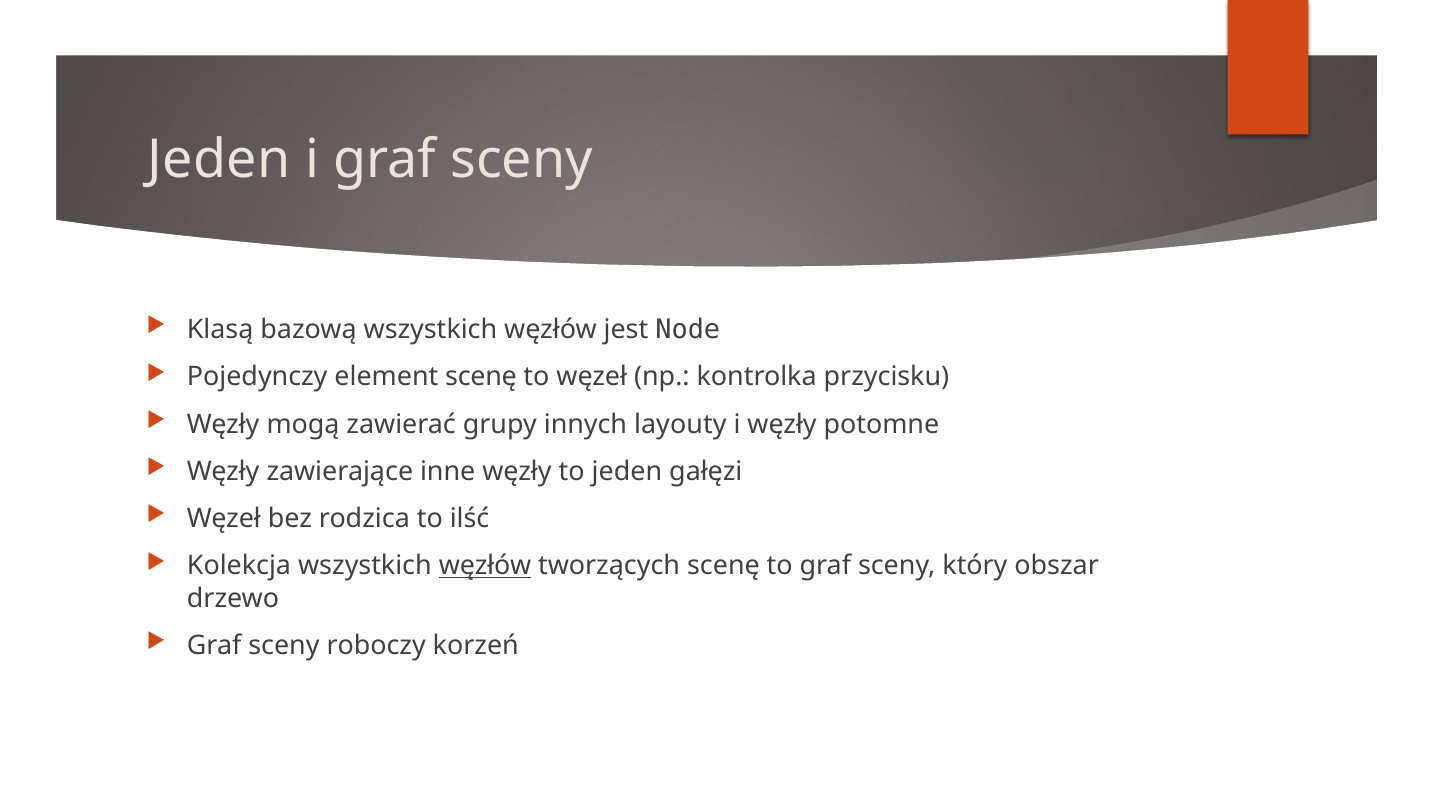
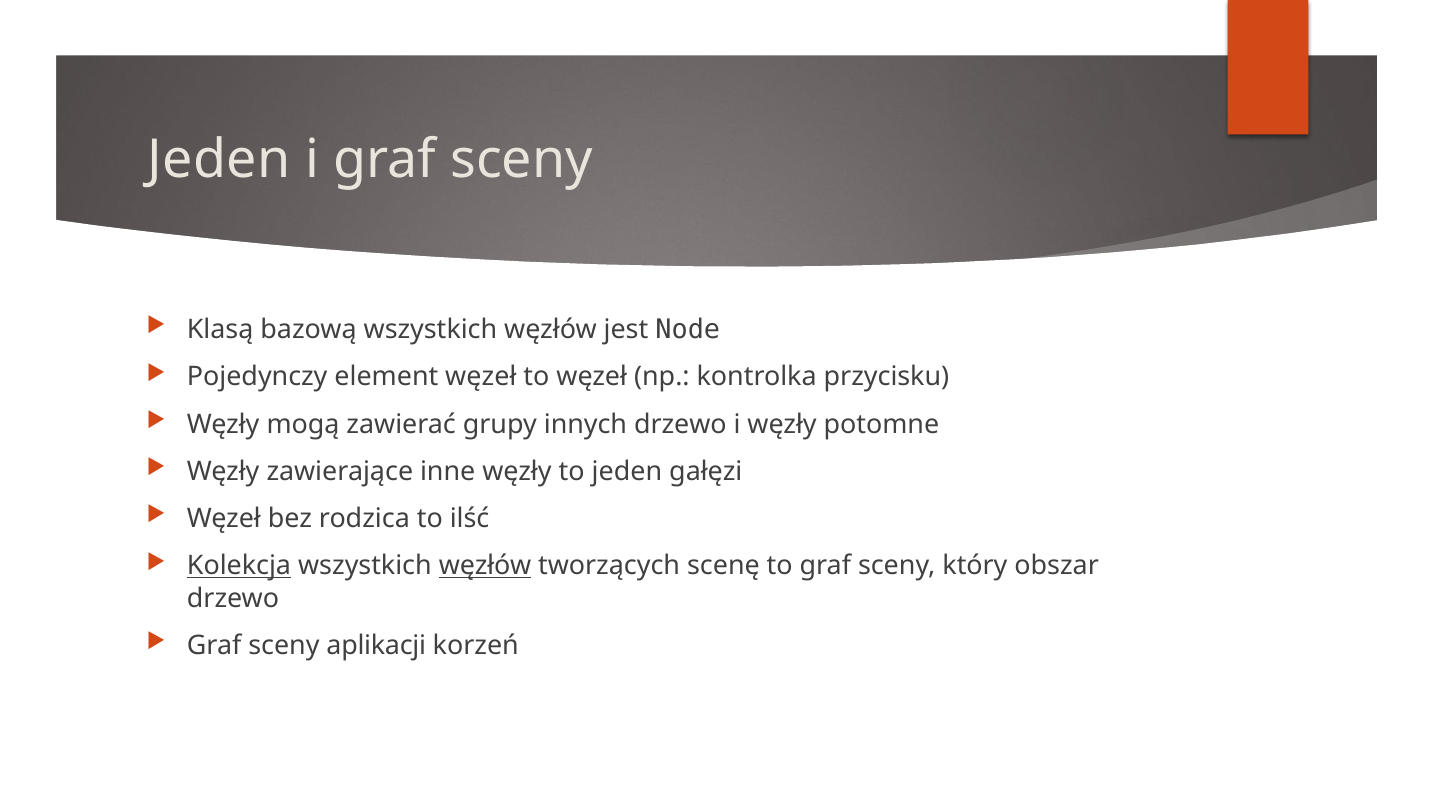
element scenę: scenę -> węzeł (481, 377)
innych layouty: layouty -> drzewo (680, 424)
Kolekcja underline: none -> present (239, 566)
roboczy: roboczy -> aplikacji (376, 645)
